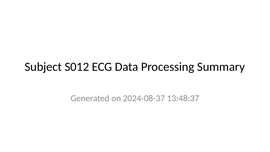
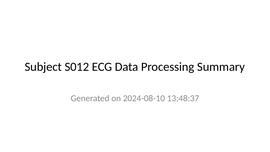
2024-08-37: 2024-08-37 -> 2024-08-10 (144, 98)
